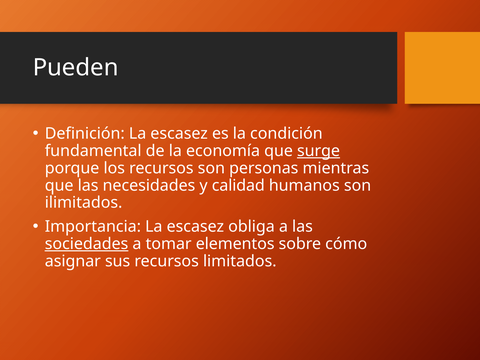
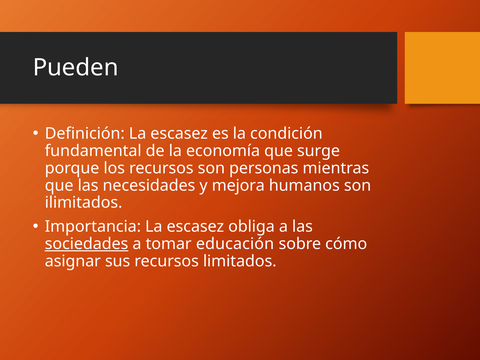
surge underline: present -> none (319, 151)
calidad: calidad -> mejora (238, 185)
elementos: elementos -> educación (235, 244)
